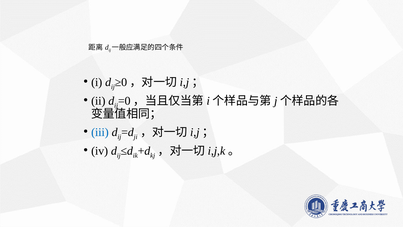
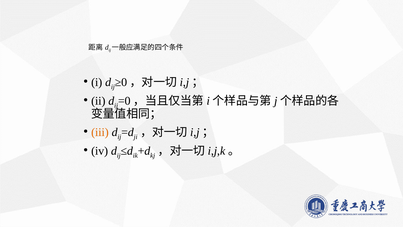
iii colour: blue -> orange (100, 132)
